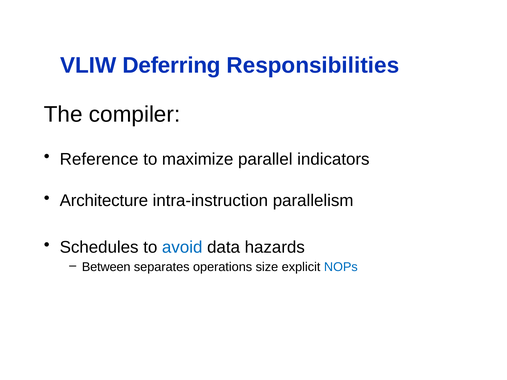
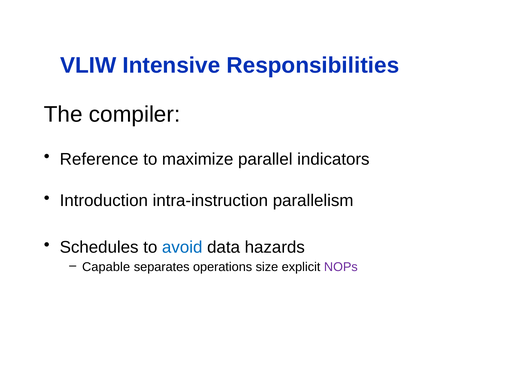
Deferring: Deferring -> Intensive (171, 65)
Architecture: Architecture -> Introduction (104, 201)
Between: Between -> Capable (106, 267)
NOPs colour: blue -> purple (341, 267)
